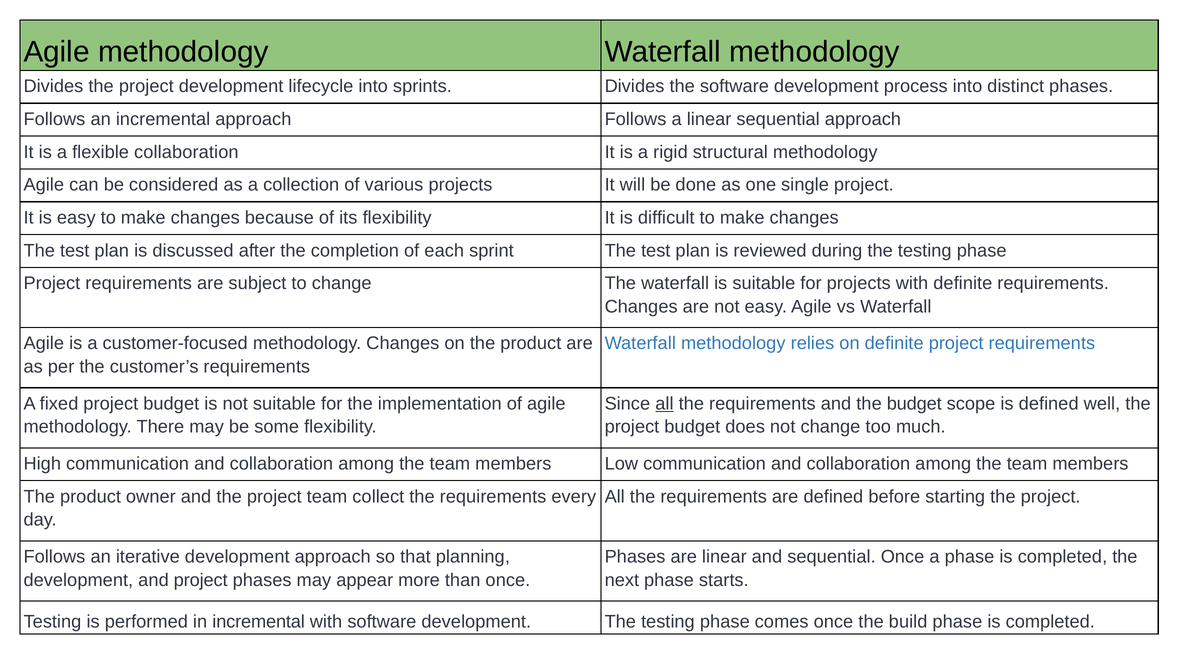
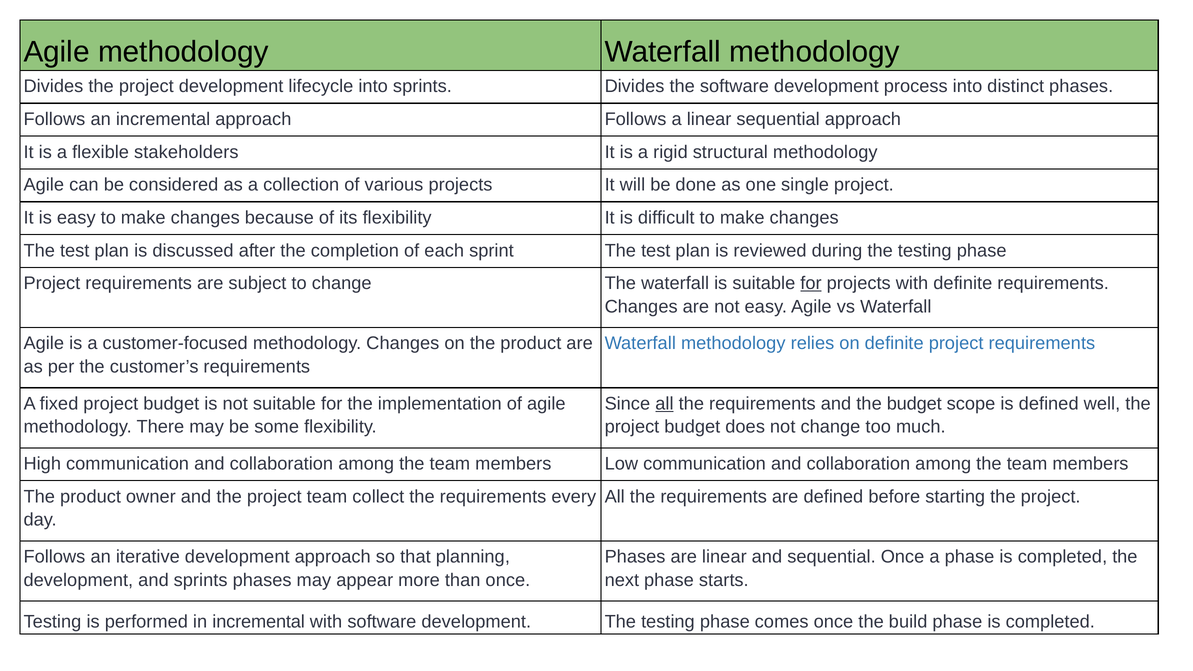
flexible collaboration: collaboration -> stakeholders (186, 152)
for underline: none -> present (811, 283)
and project: project -> sprints (201, 580)
